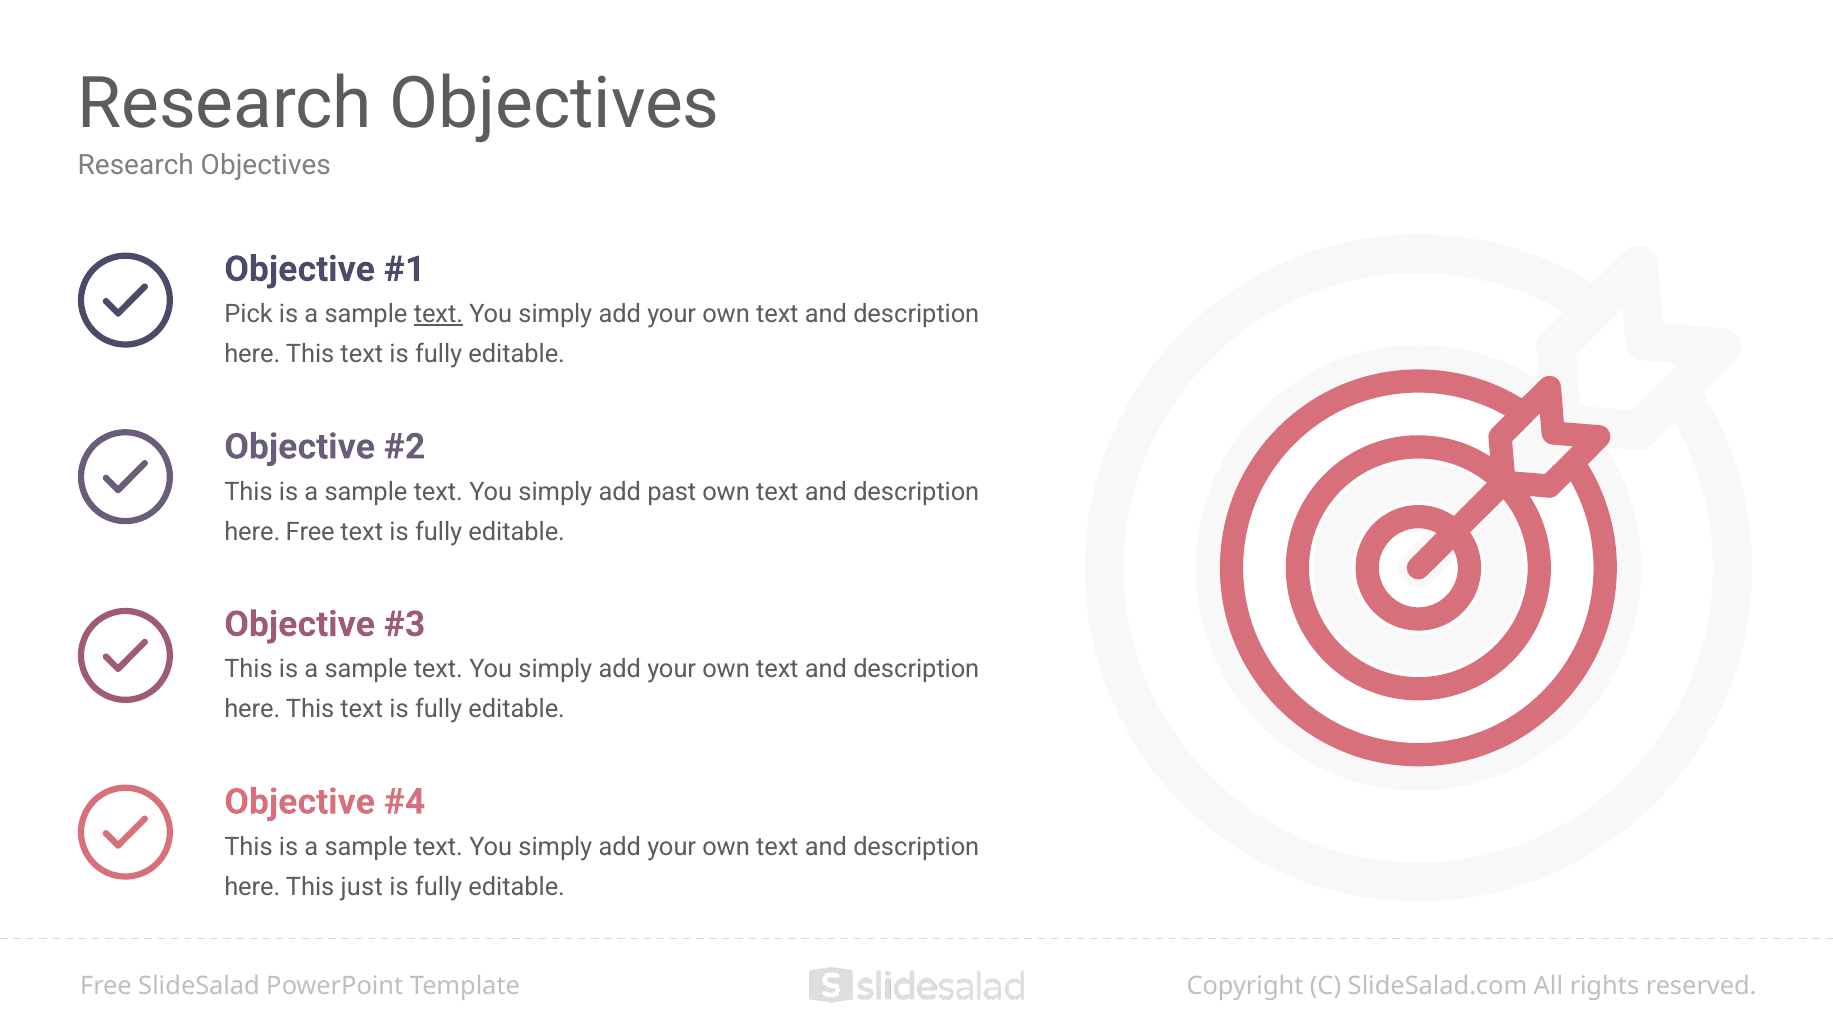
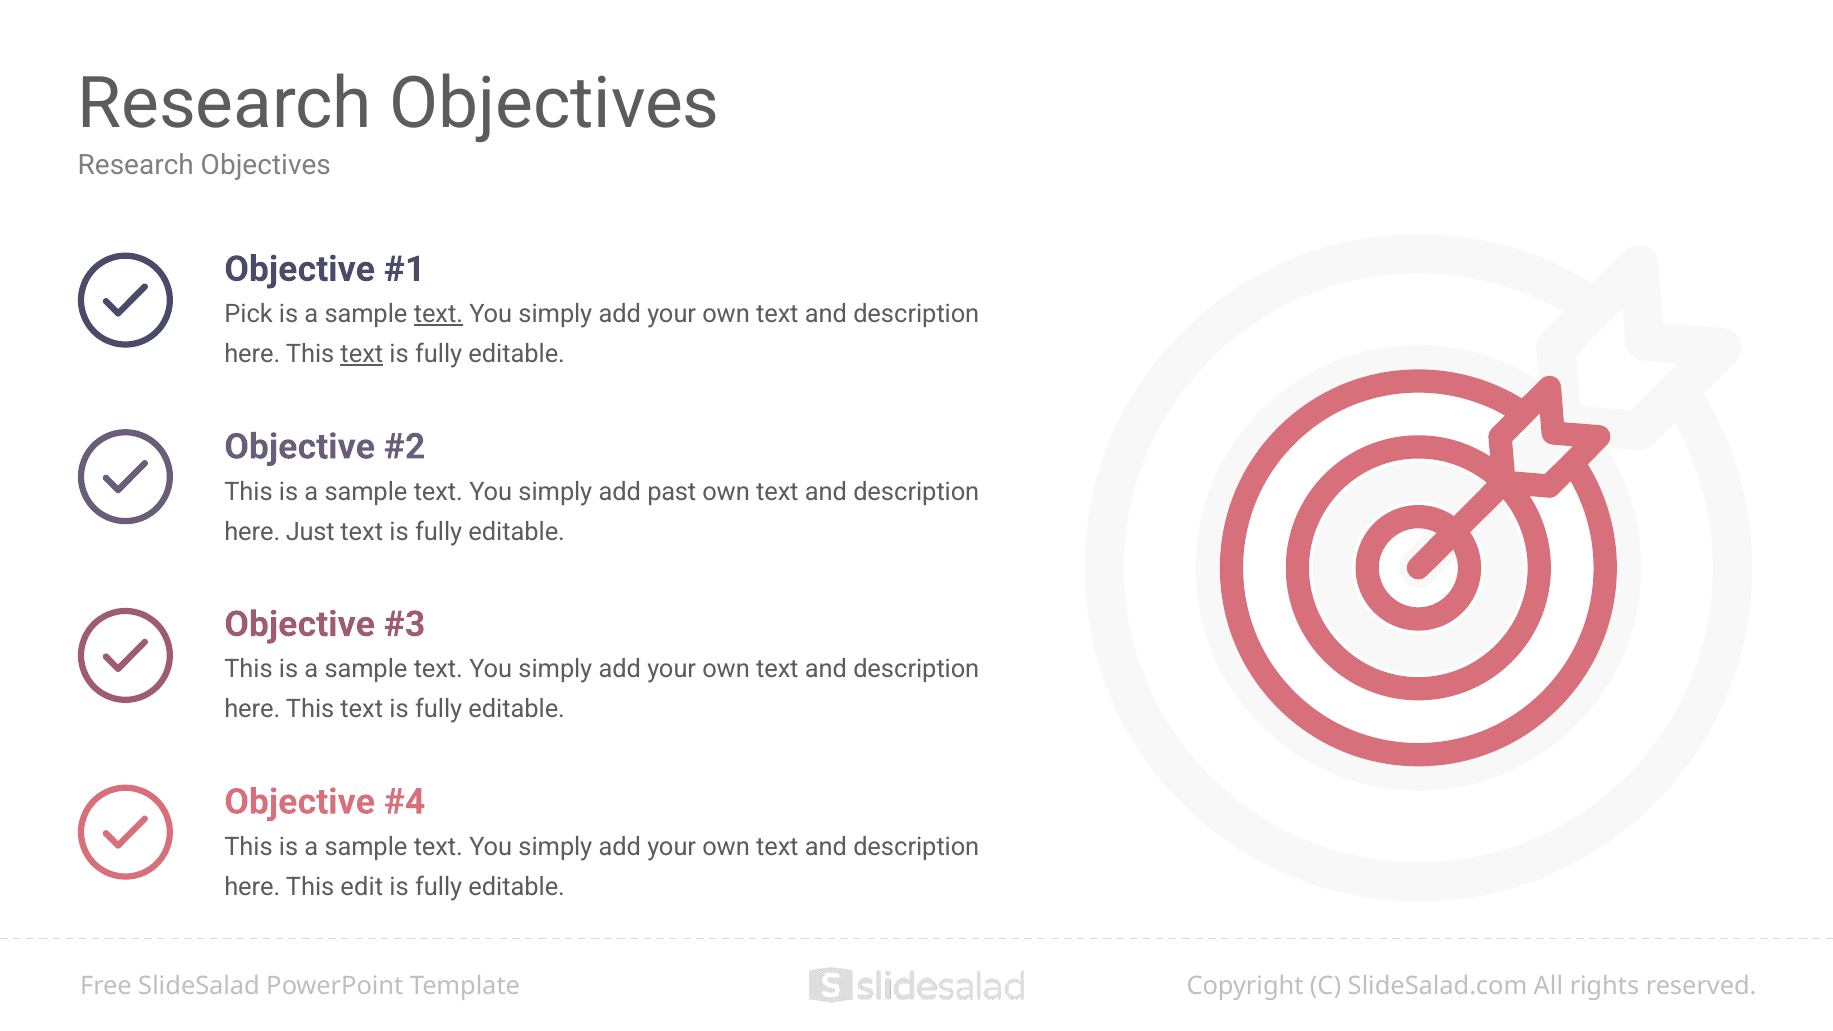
text underline: none -> present (362, 354)
here Free: Free -> Just (310, 532)
just: just -> edit (362, 887)
